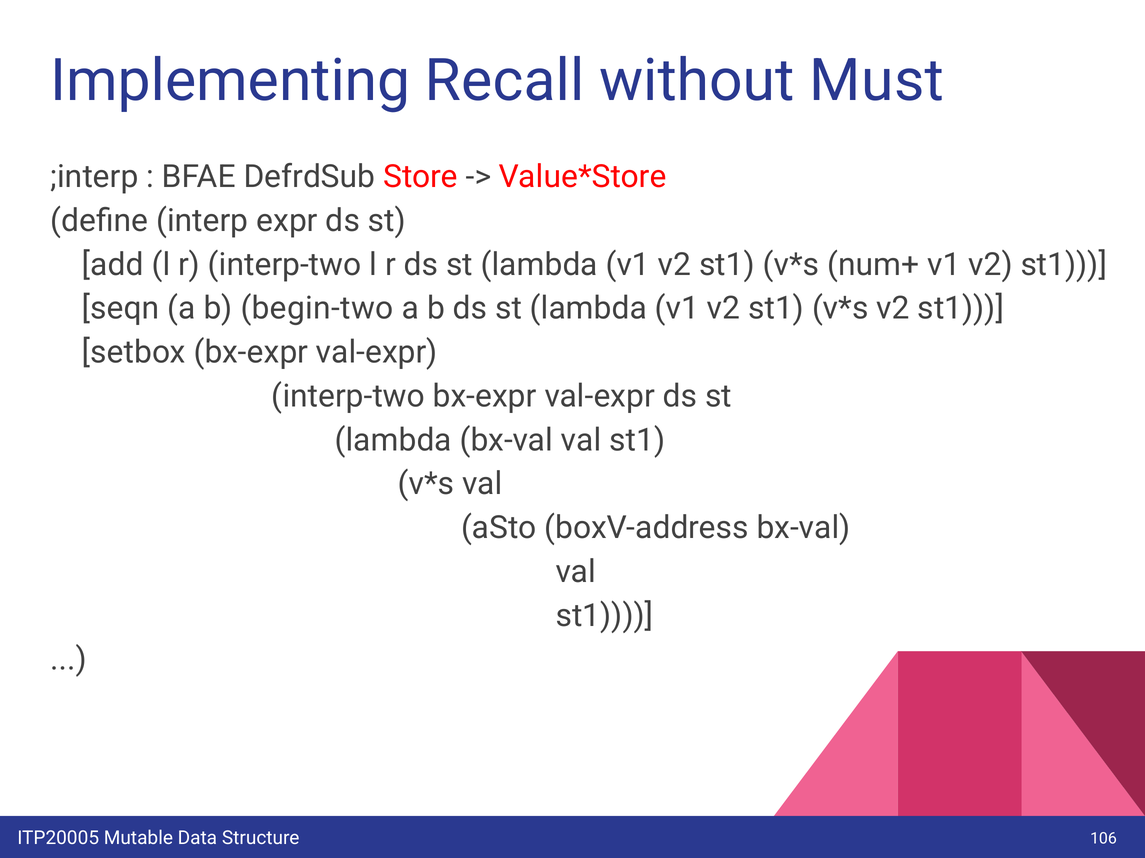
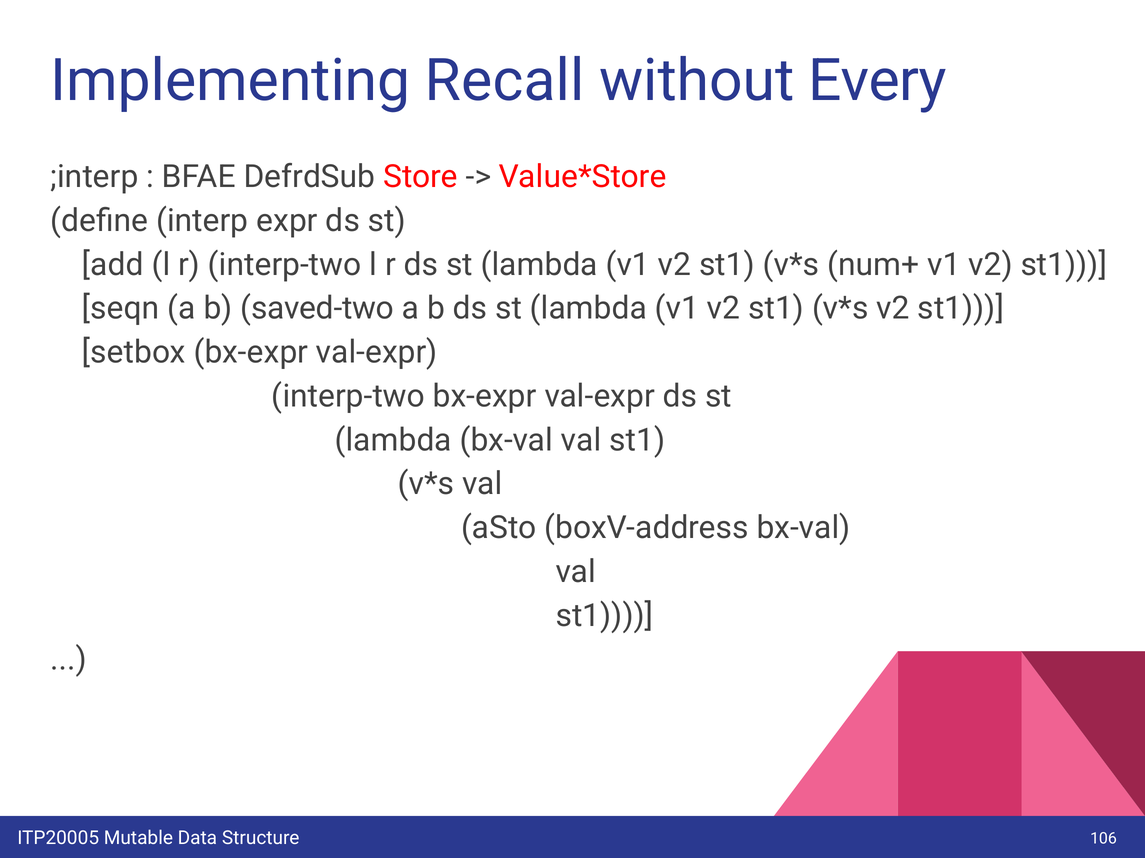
Must: Must -> Every (877, 81)
begin-two: begin-two -> saved-two (317, 309)
